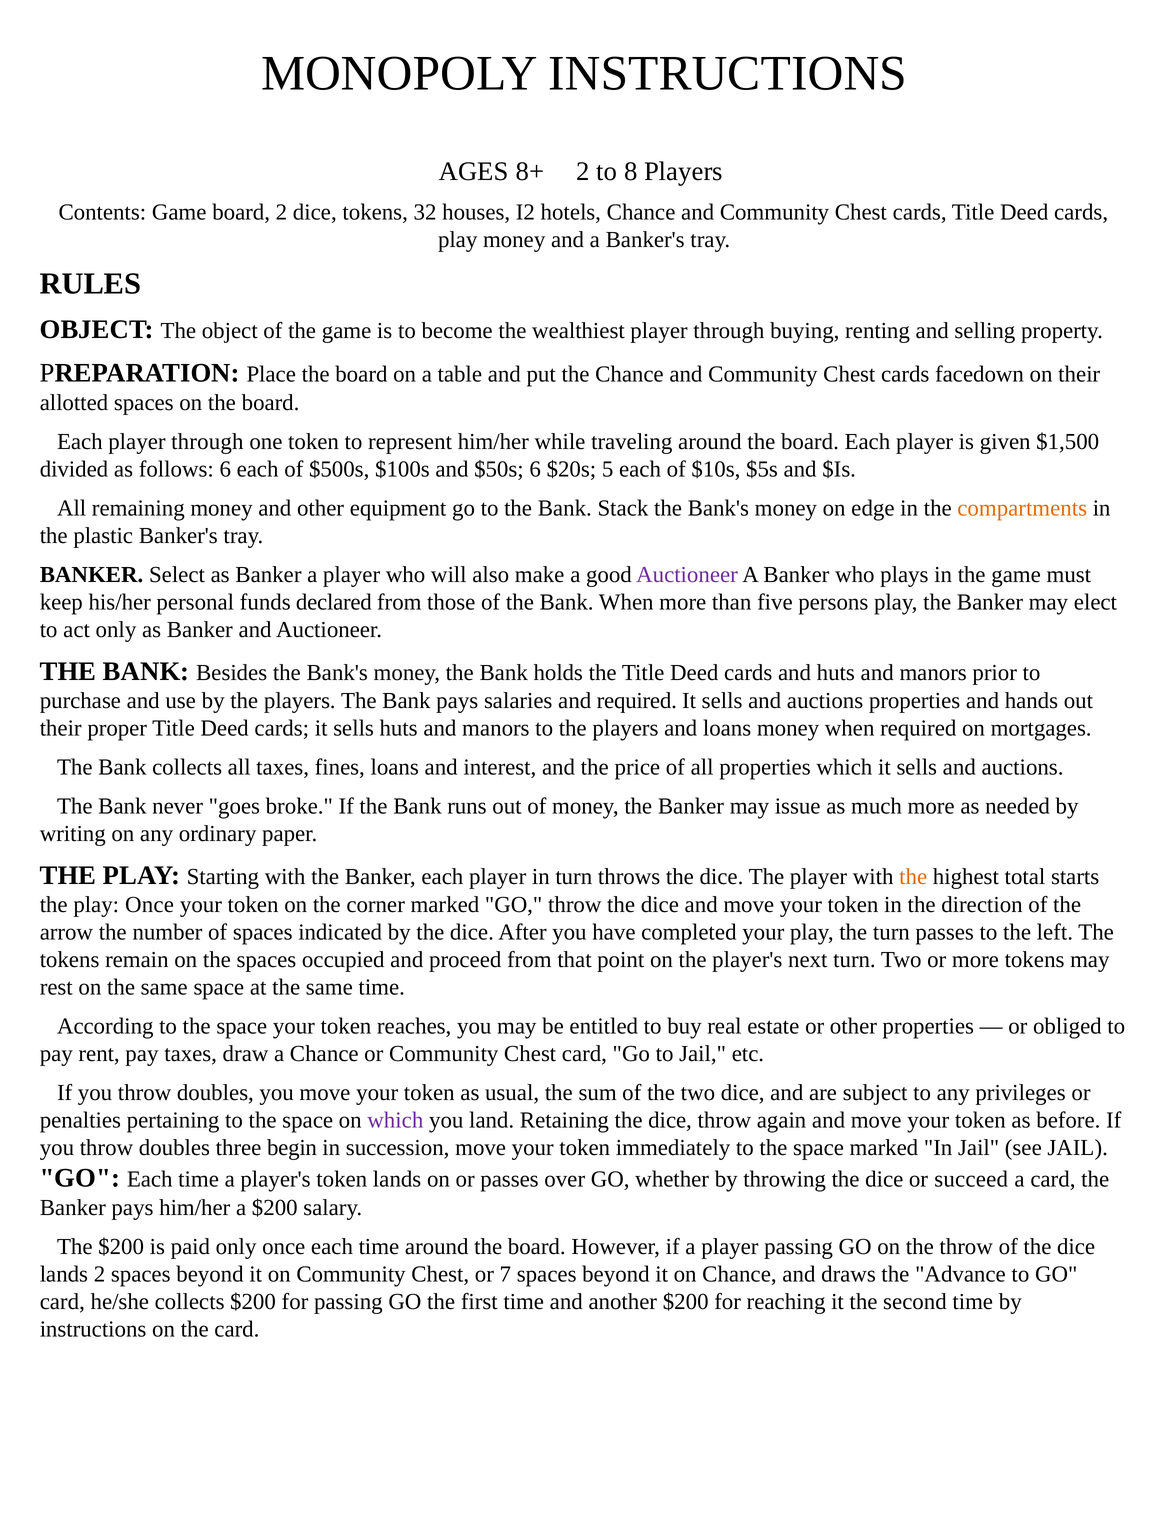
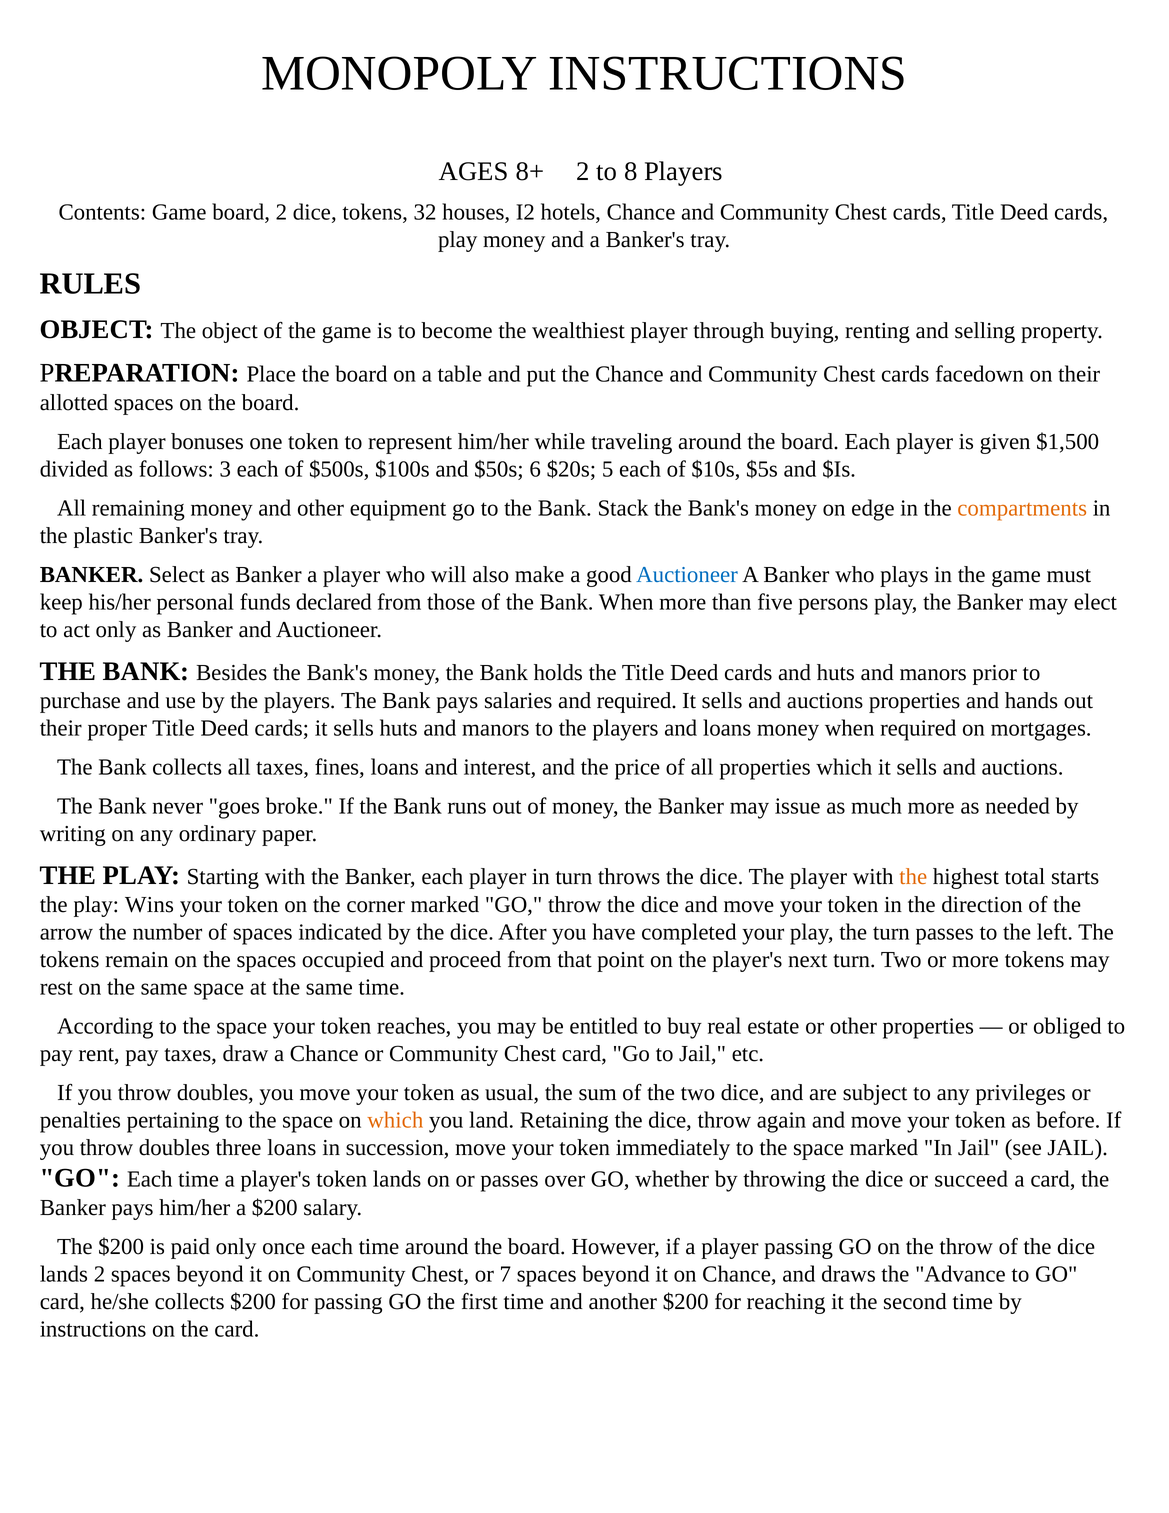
Each player through: through -> bonuses (208, 442)
follows 6: 6 -> 3 (225, 469)
Auctioneer colour: purple -> blue (687, 575)
play Once: Once -> Wins (149, 905)
which colour: purple -> orange (395, 1120)
three begin: begin -> loans (292, 1148)
